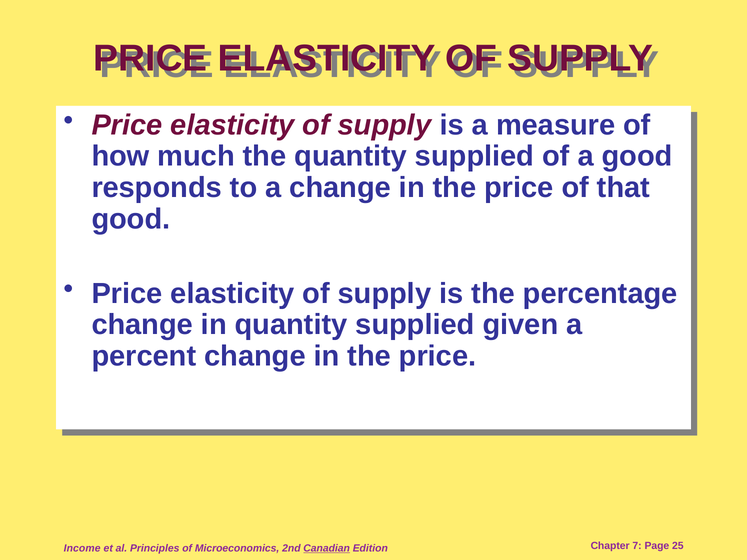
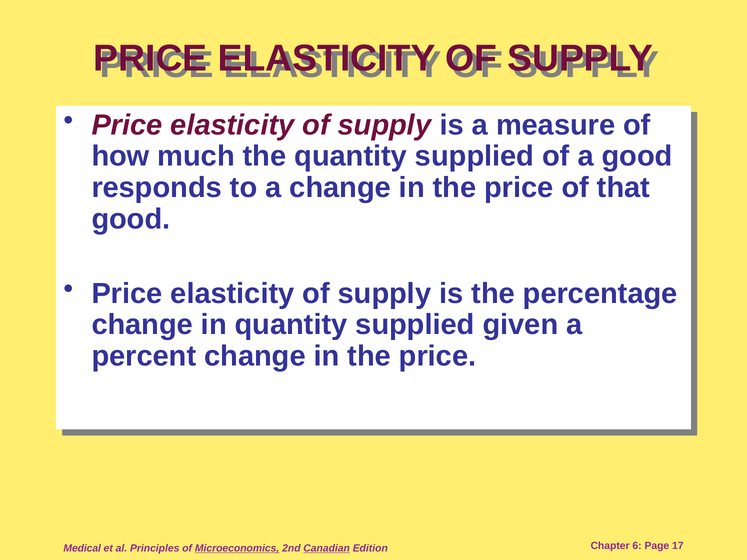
Income: Income -> Medical (82, 549)
Microeconomics underline: none -> present (237, 549)
7: 7 -> 6 (637, 546)
25: 25 -> 17 (678, 546)
